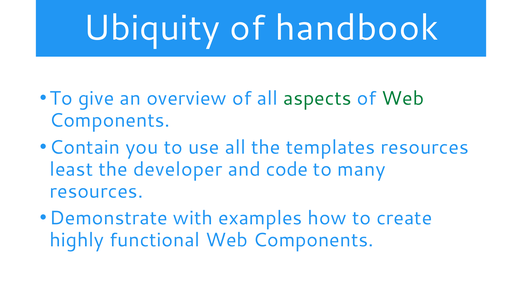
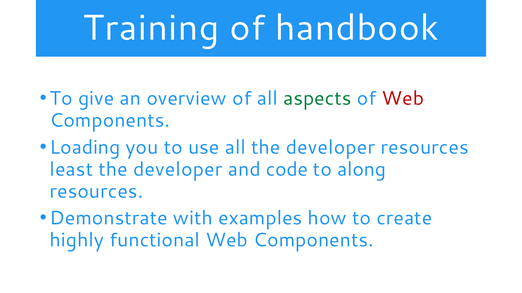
Ubiquity: Ubiquity -> Training (151, 28)
Web colour: green -> red (403, 99)
Contain: Contain -> Loading (85, 148)
all the templates: templates -> developer (330, 148)
many: many -> along (362, 170)
